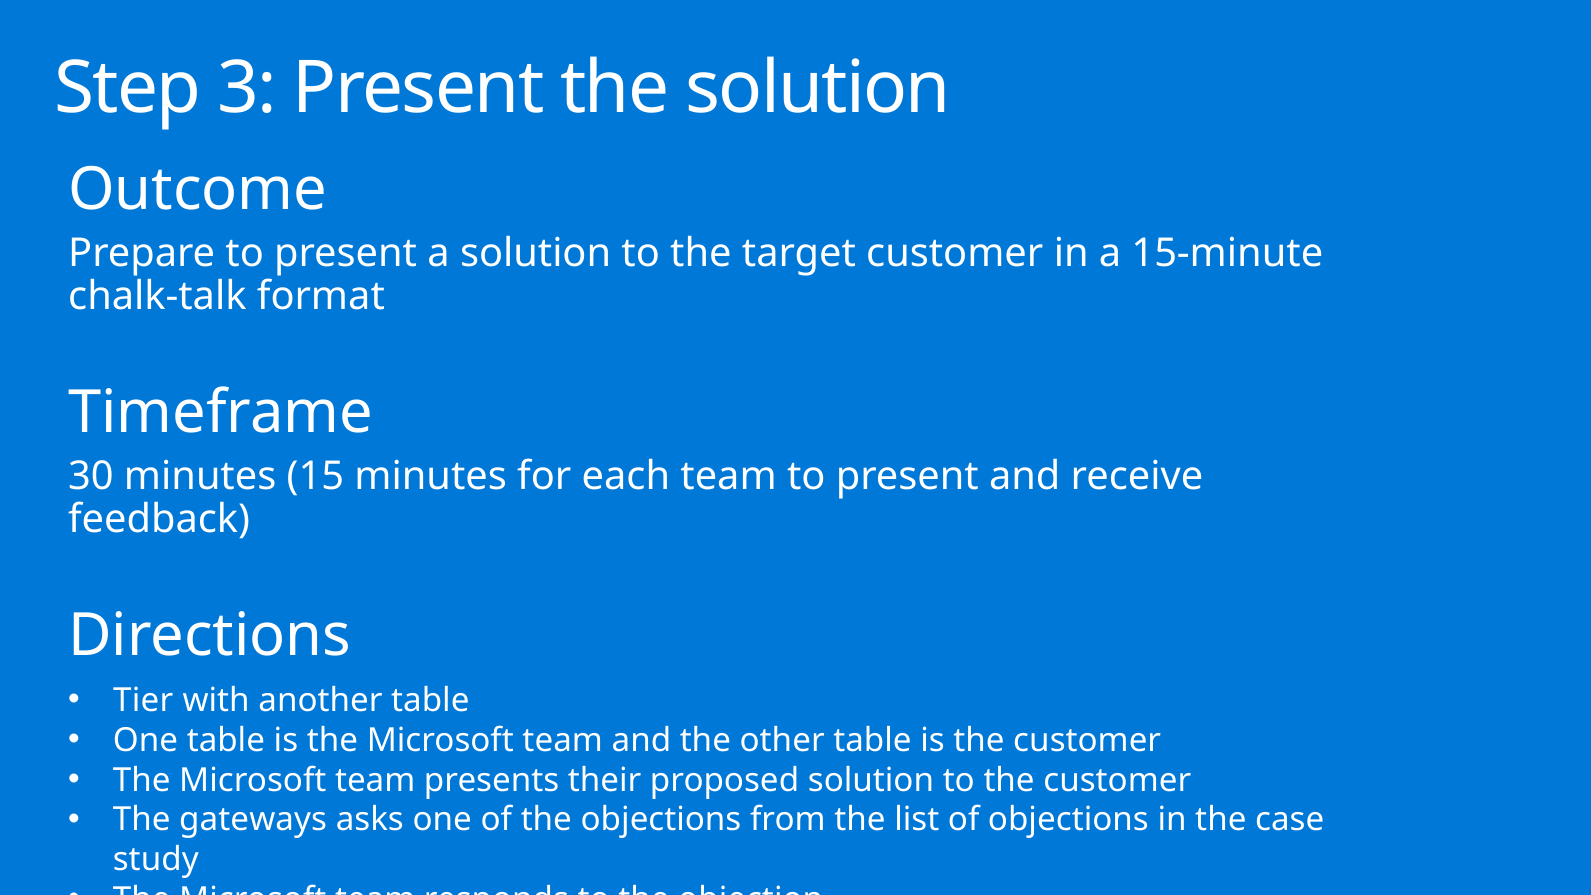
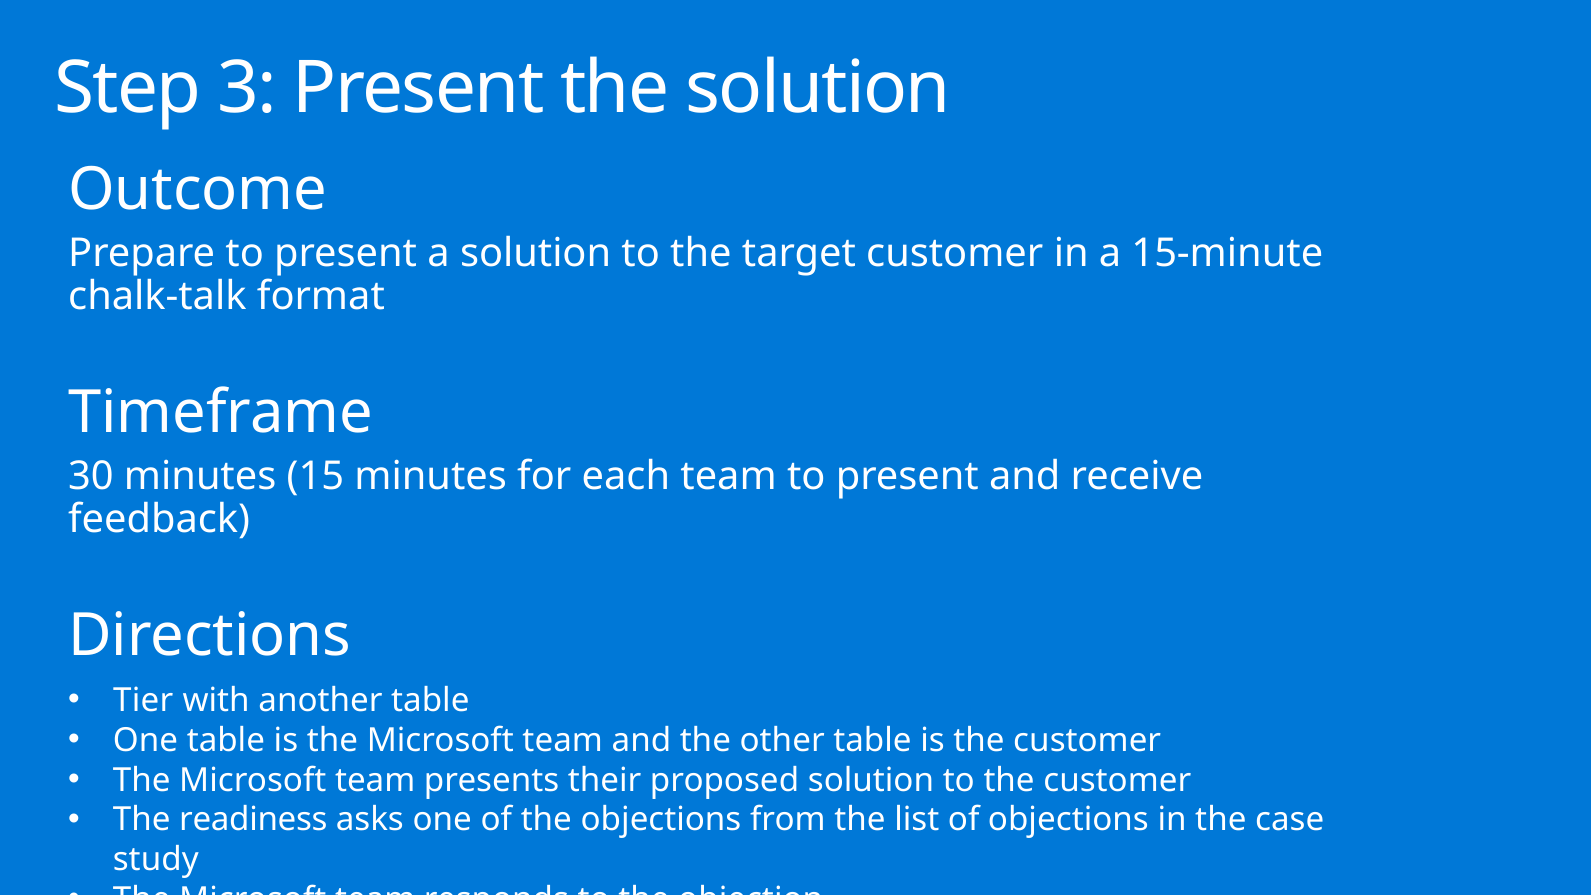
gateways: gateways -> readiness (253, 820)
